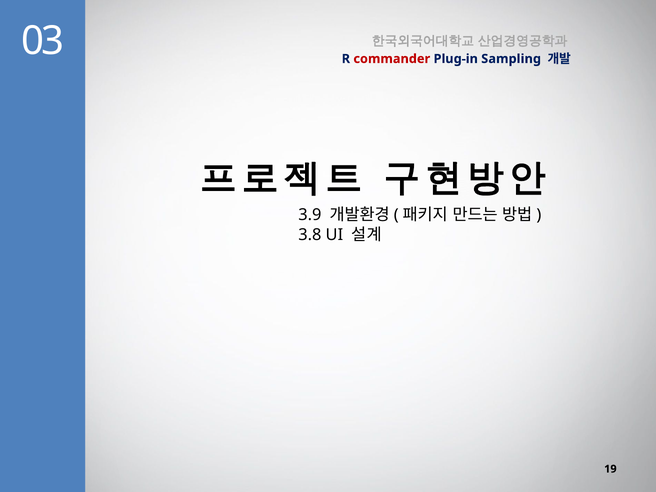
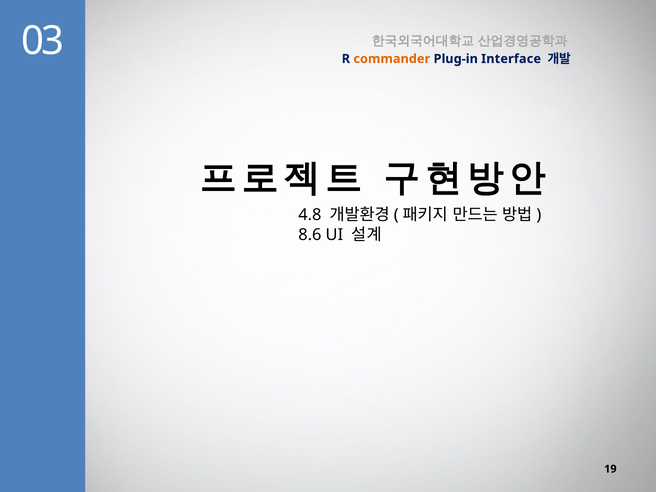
commander colour: red -> orange (392, 59)
Sampling: Sampling -> Interface (511, 59)
3.9: 3.9 -> 4.8 (310, 215)
3.8: 3.8 -> 8.6 (310, 235)
